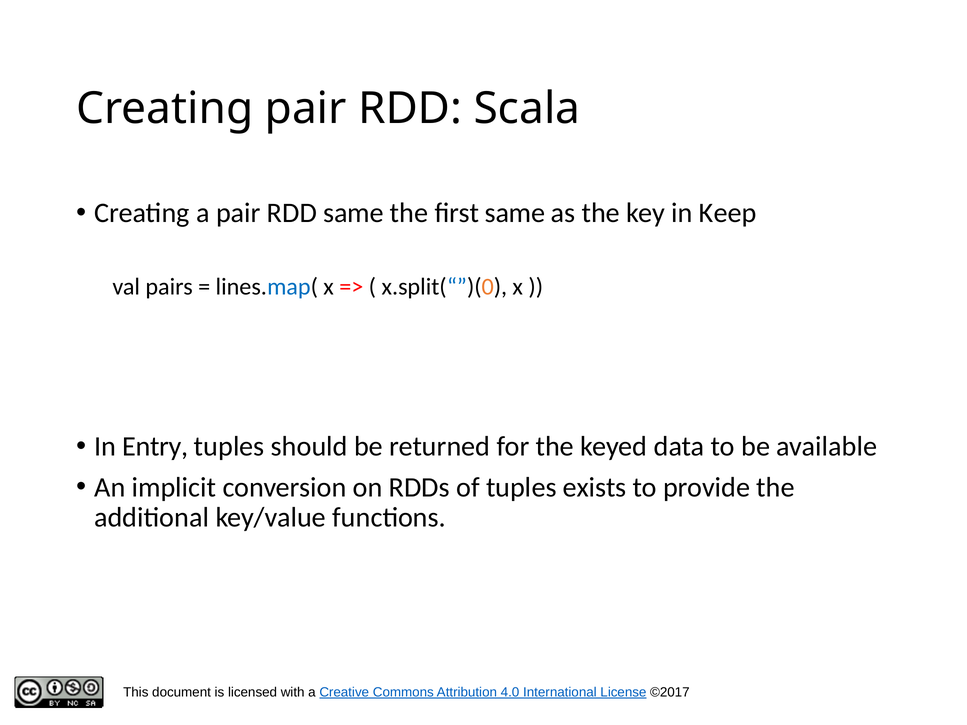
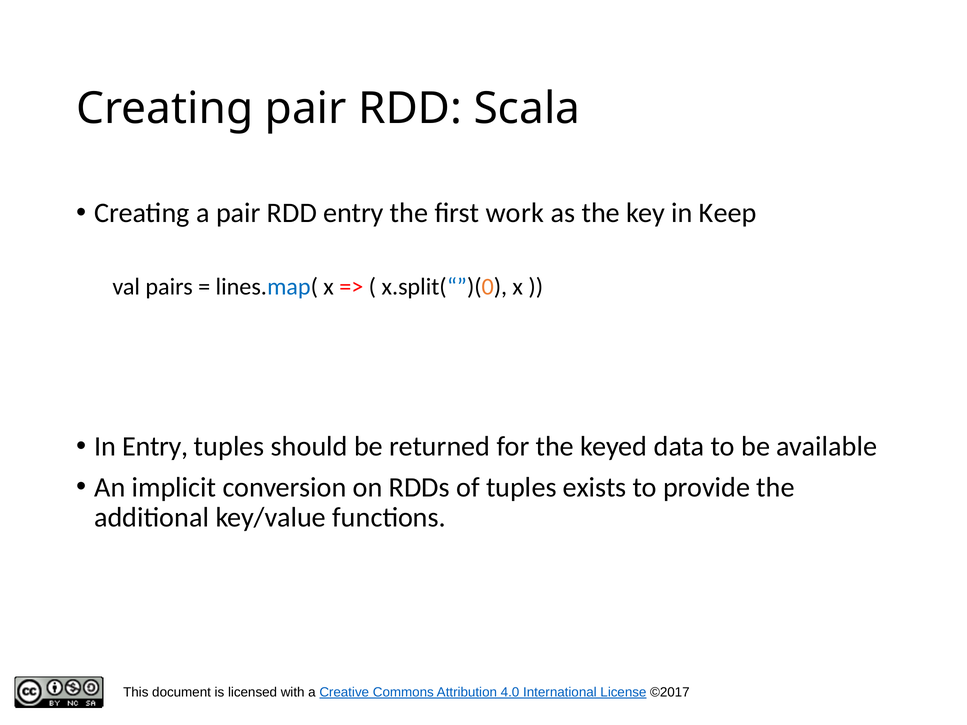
RDD same: same -> entry (353, 213)
first same: same -> work (515, 213)
